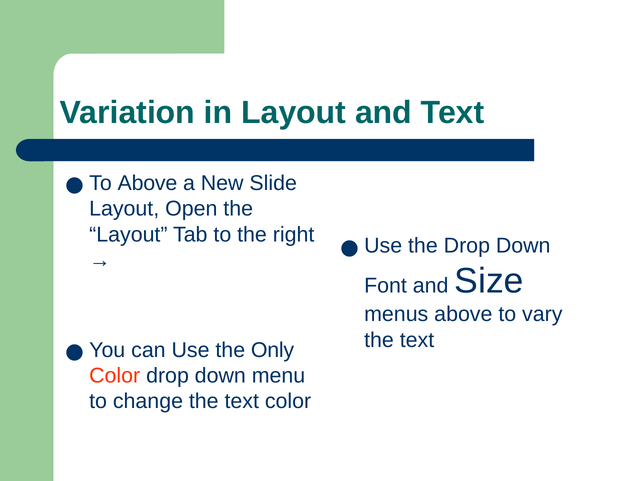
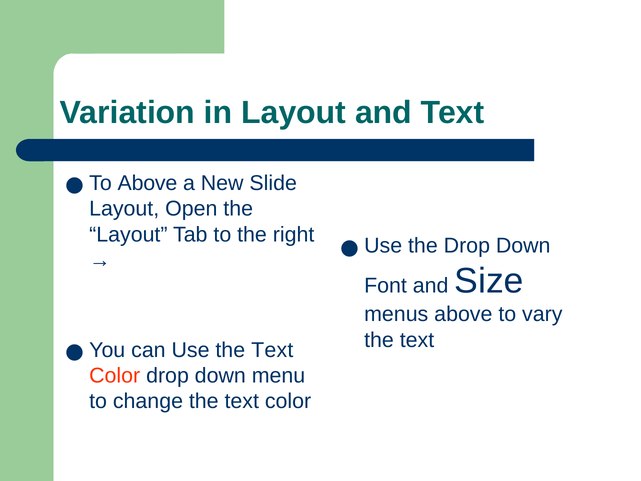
Use the Only: Only -> Text (272, 350)
